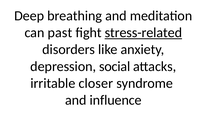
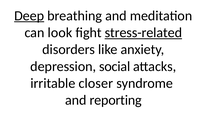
Deep underline: none -> present (29, 16)
past: past -> look (60, 33)
influence: influence -> reporting (116, 100)
